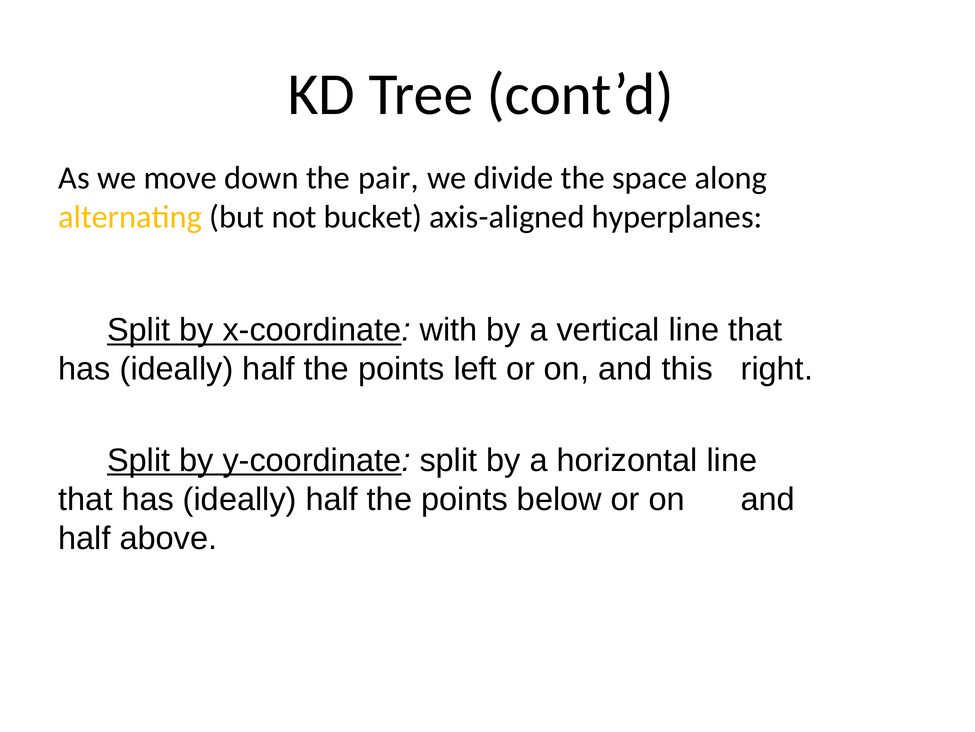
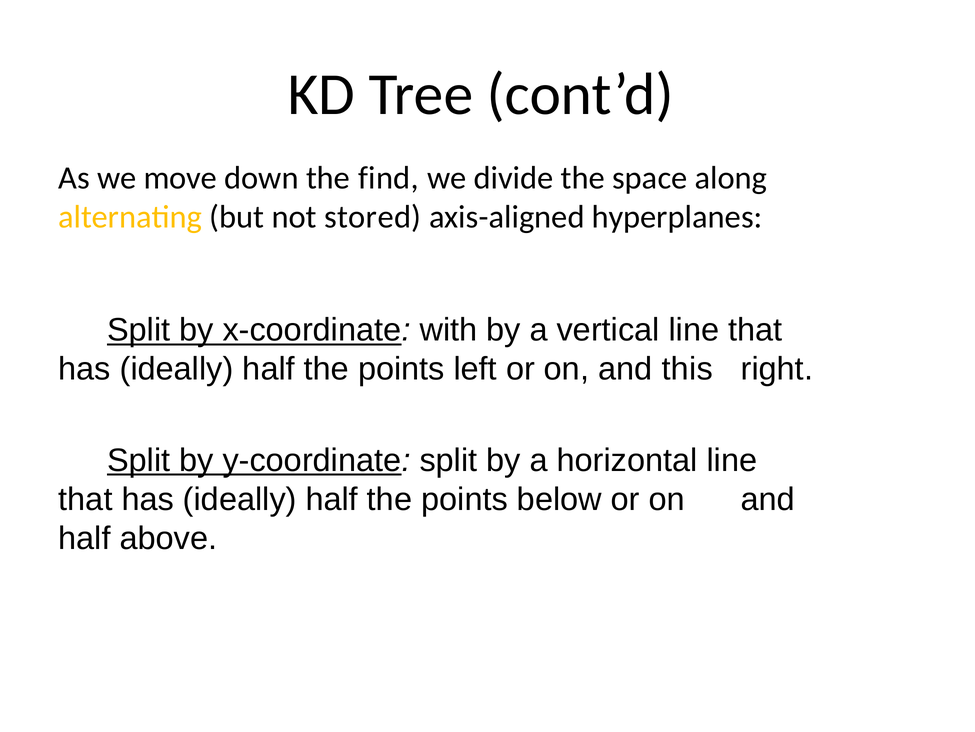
pair: pair -> find (388, 178)
bucket: bucket -> stored (373, 217)
